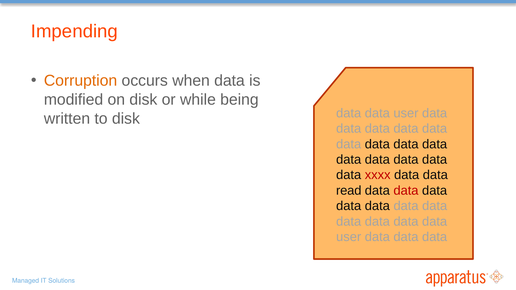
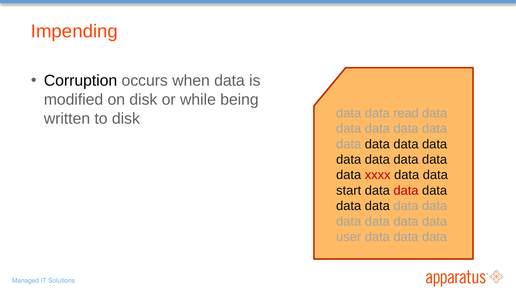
Corruption colour: orange -> black (81, 81)
disk data data user: user -> read (406, 113)
read: read -> start (349, 191)
